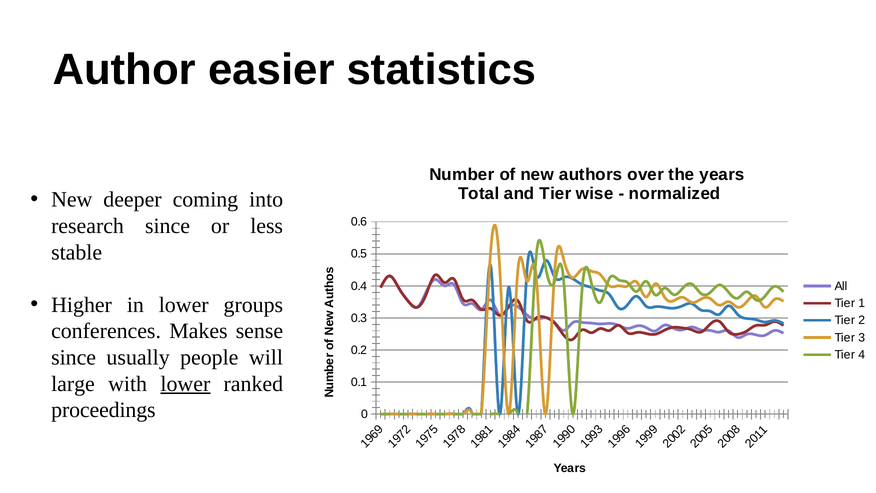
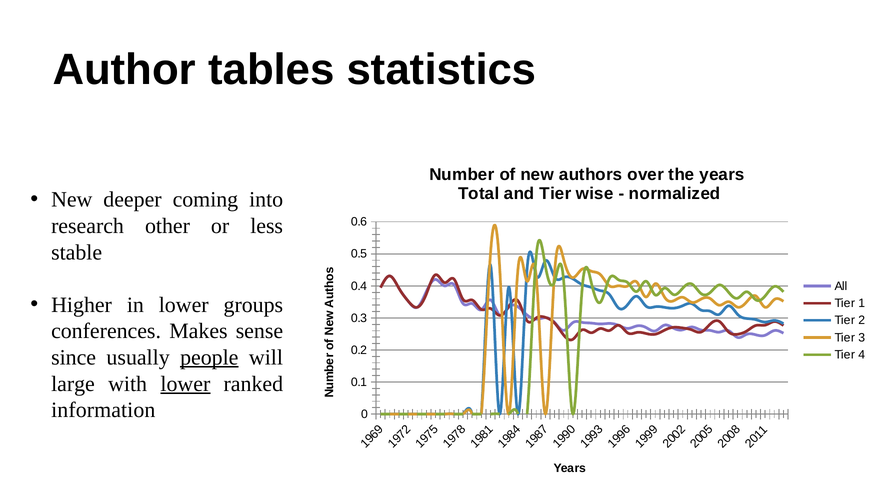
easier: easier -> tables (271, 70)
research since: since -> other (168, 226)
people underline: none -> present (209, 357)
proceedings: proceedings -> information (103, 410)
